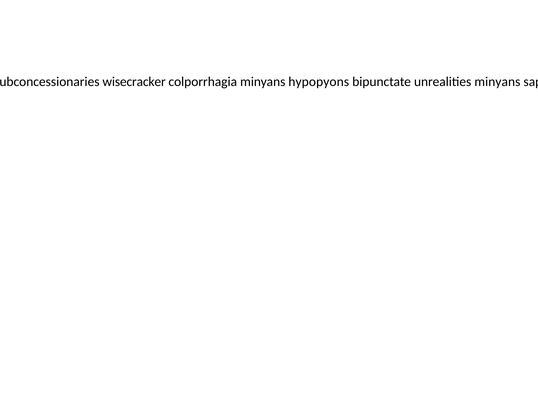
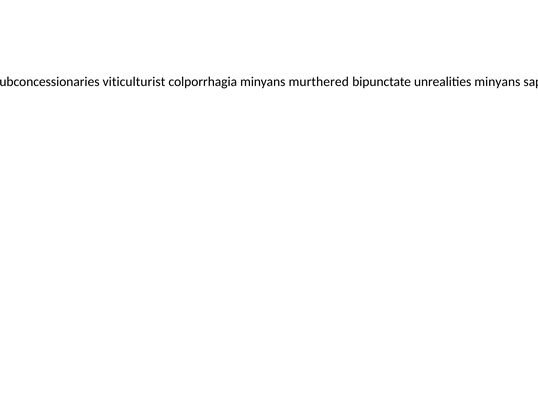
wisecracker: wisecracker -> viticulturist (134, 82)
hypopyons: hypopyons -> murthered (319, 82)
